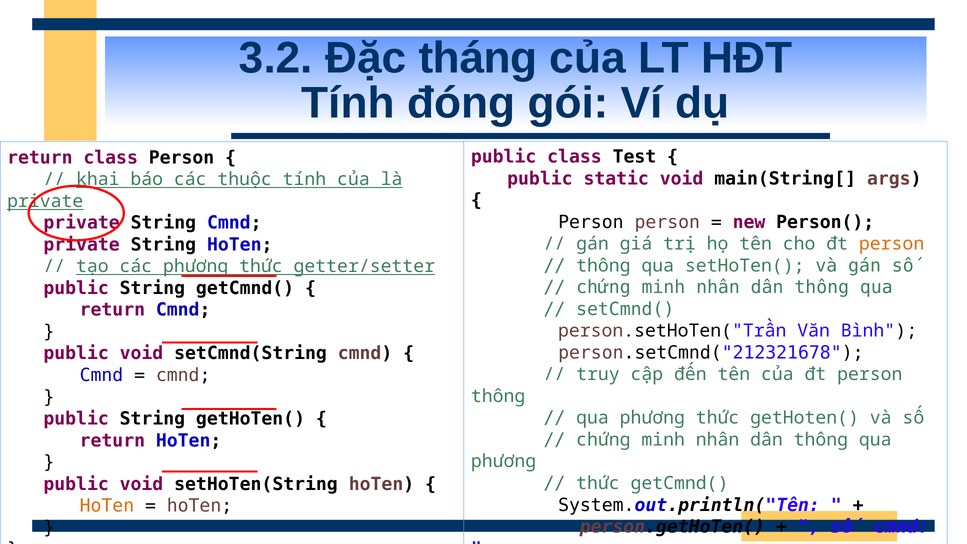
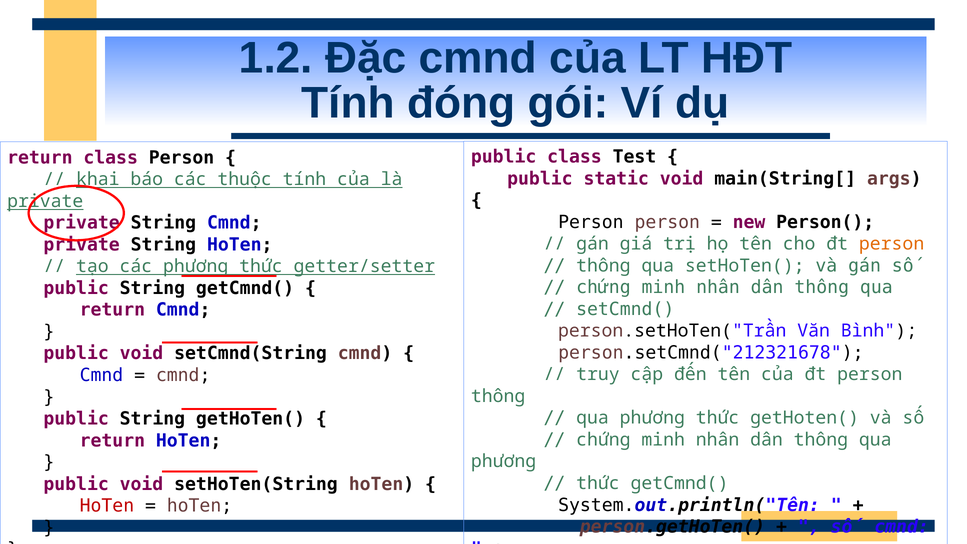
3.2: 3.2 -> 1.2 (276, 58)
Đặc tháng: tháng -> cmnd (478, 58)
HoTen colour: orange -> red (107, 506)
